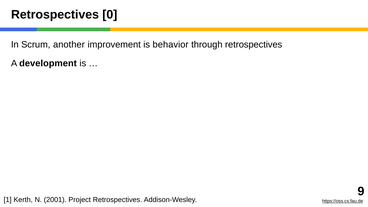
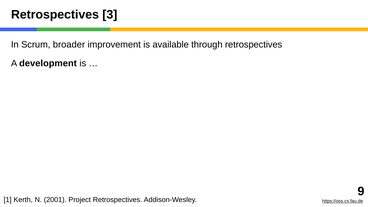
0: 0 -> 3 (110, 15)
another: another -> broader (69, 45)
behavior: behavior -> available (171, 45)
